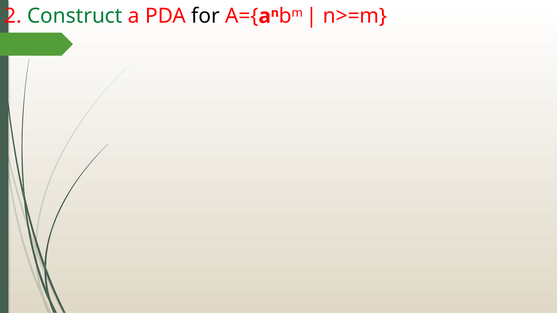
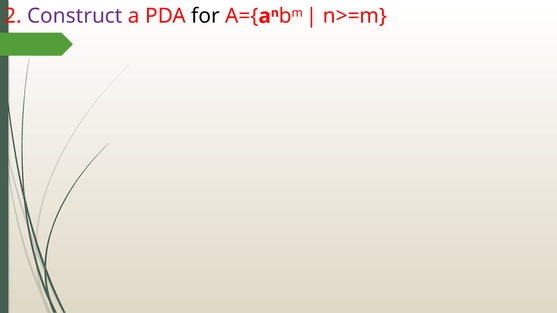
Construct colour: green -> purple (75, 16)
